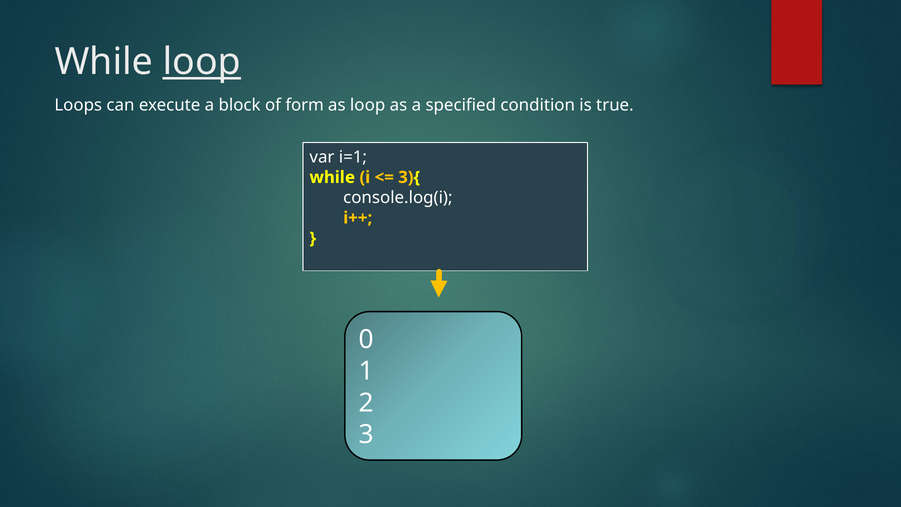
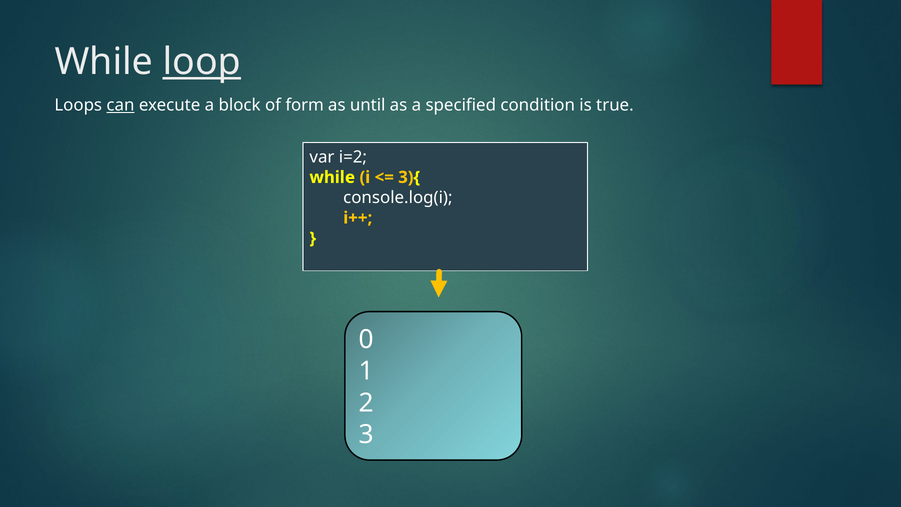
can underline: none -> present (120, 105)
as loop: loop -> until (368, 105)
i=1: i=1 -> i=2 (353, 157)
